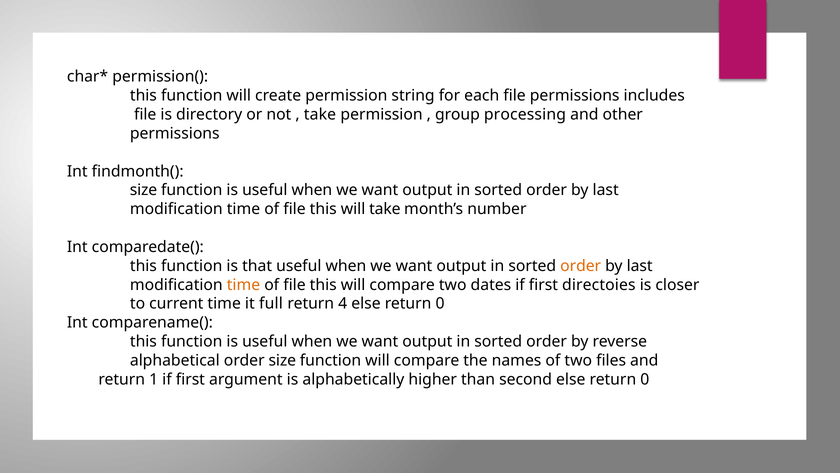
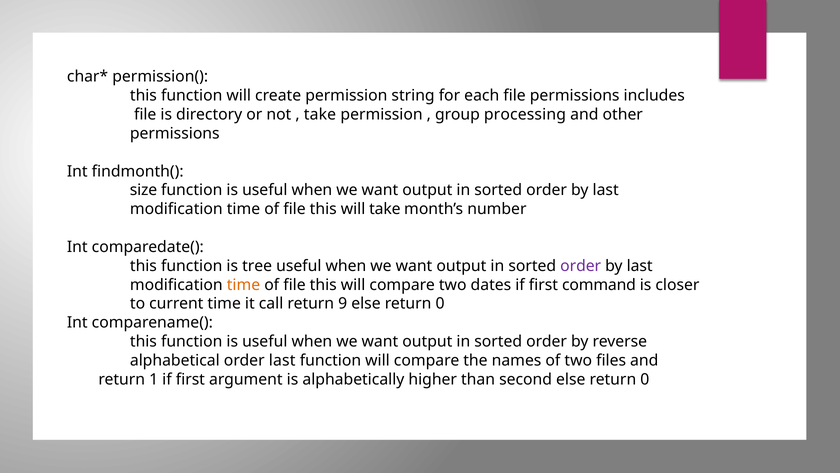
that: that -> tree (257, 266)
order colour: orange -> purple (581, 266)
directoies: directoies -> command (599, 285)
full: full -> call (271, 303)
4: 4 -> 9 (343, 303)
order size: size -> last (282, 360)
